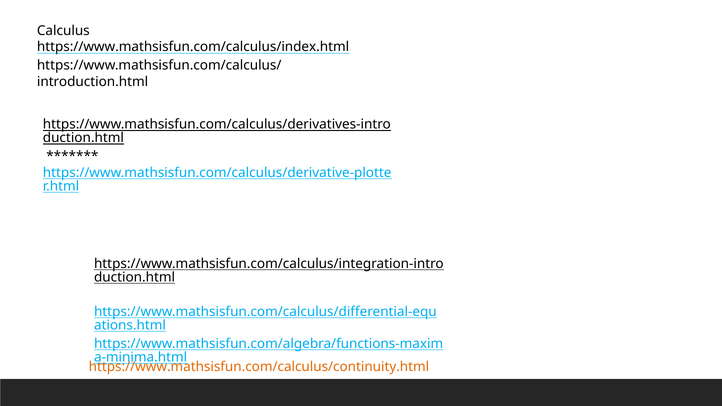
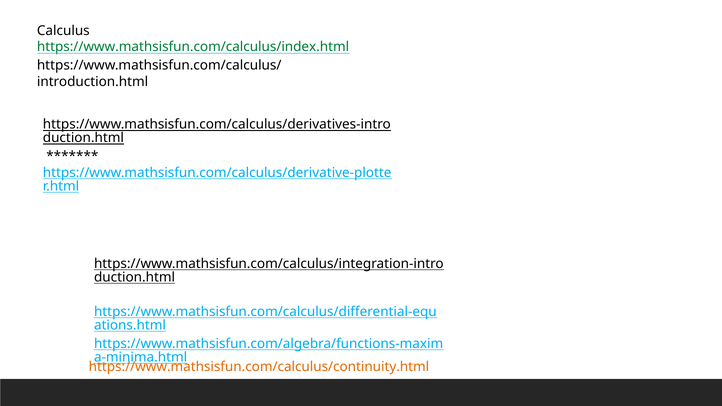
https://www.mathsisfun.com/calculus/index.html colour: black -> green (193, 47)
